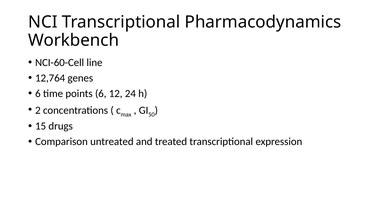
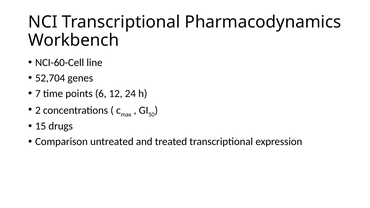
12,764: 12,764 -> 52,704 (50, 78)
6: 6 -> 7 (38, 94)
